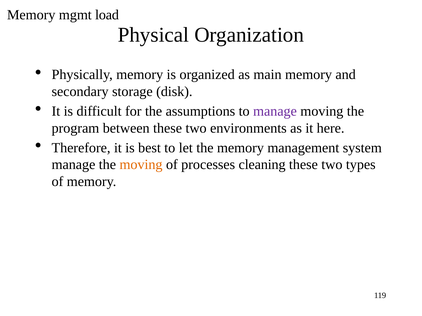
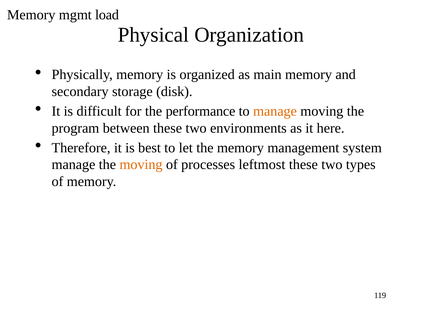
assumptions: assumptions -> performance (200, 111)
manage colour: purple -> orange (275, 111)
cleaning: cleaning -> leftmost (262, 165)
